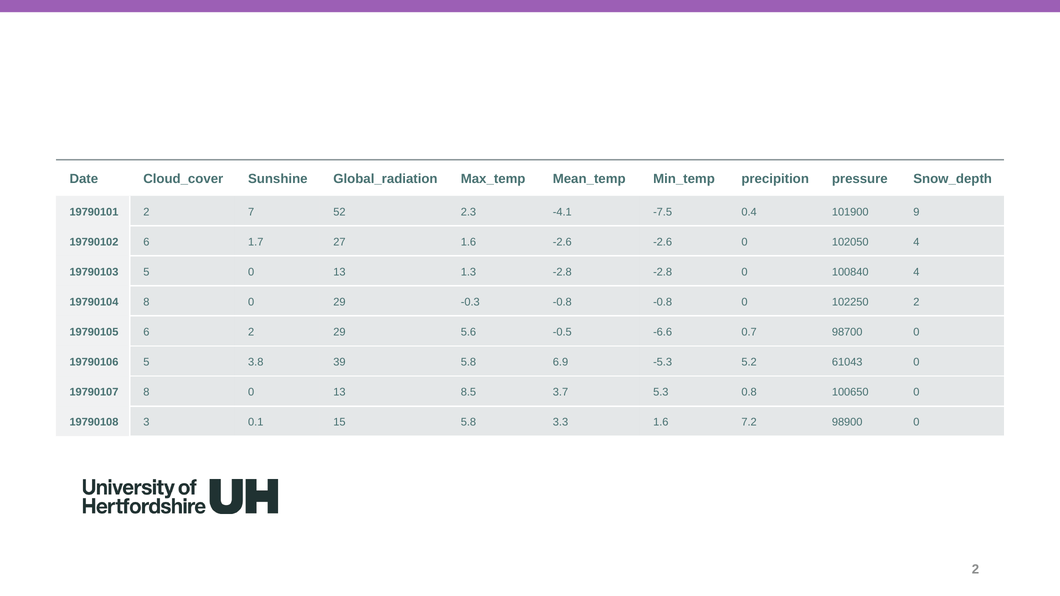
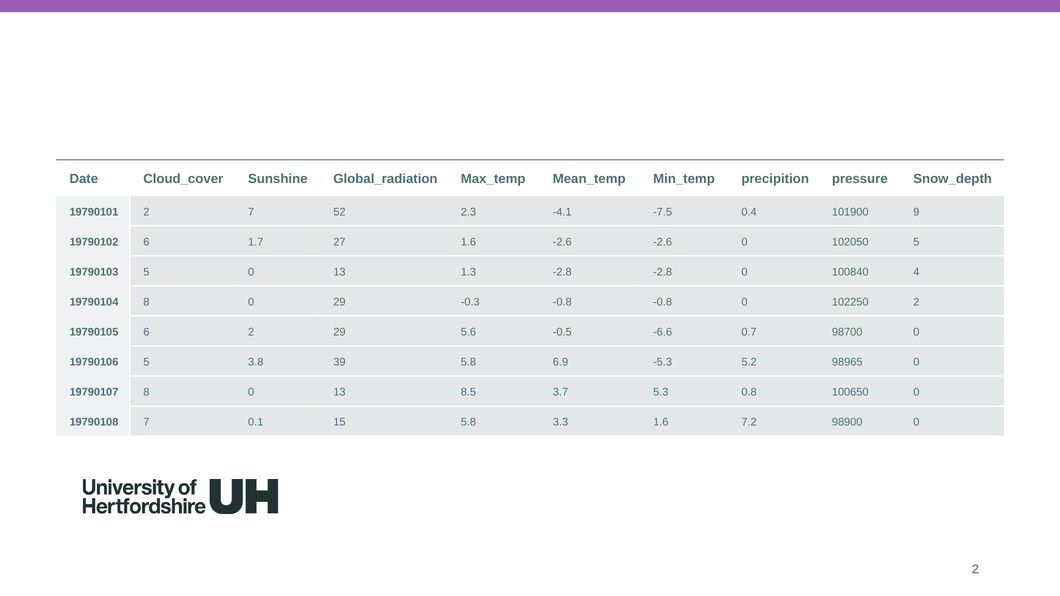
102050 4: 4 -> 5 (916, 242)
61043: 61043 -> 98965 (847, 362)
19790108 3: 3 -> 7 (146, 422)
